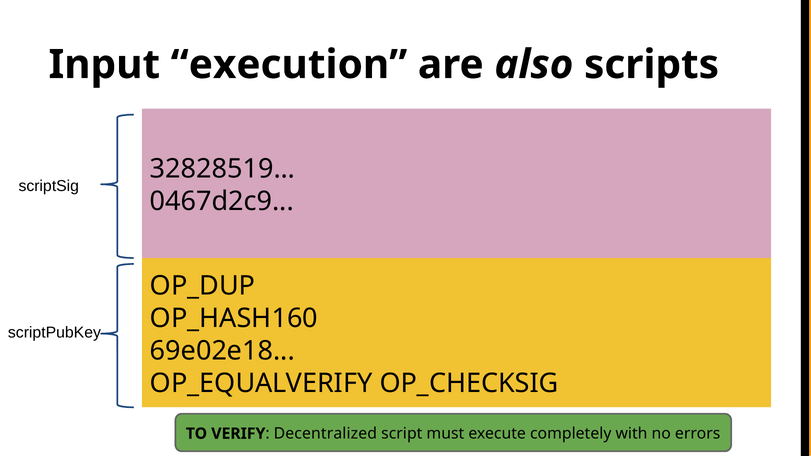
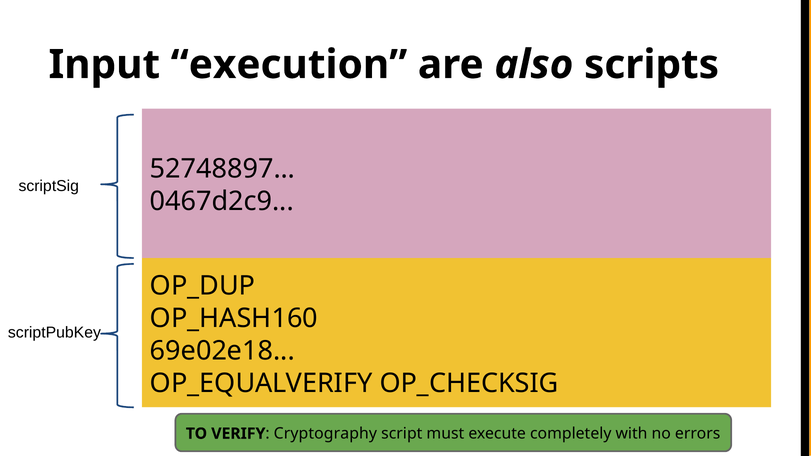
32828519: 32828519 -> 52748897 (223, 169)
Decentralized: Decentralized -> Cryptography (325, 434)
